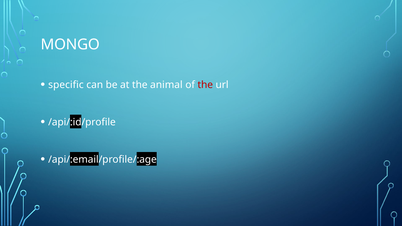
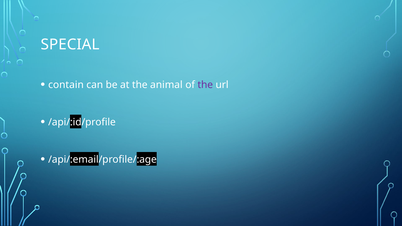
MONGO: MONGO -> SPECIAL (70, 45)
specific: specific -> contain (66, 85)
the colour: red -> purple (205, 85)
